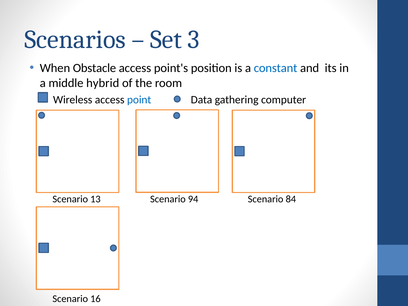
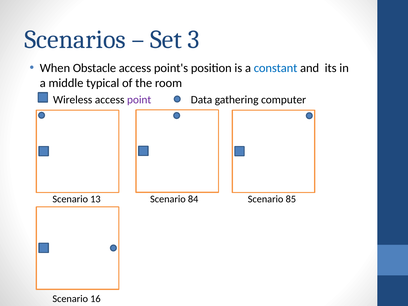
hybrid: hybrid -> typical (103, 83)
point colour: blue -> purple (139, 100)
94: 94 -> 84 (193, 199)
84: 84 -> 85 (291, 199)
